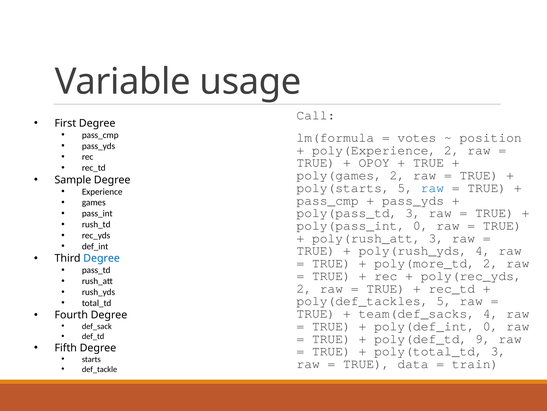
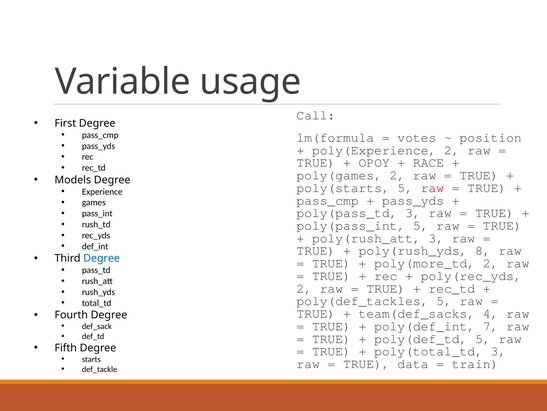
TRUE: TRUE -> RACE (429, 162)
Sample: Sample -> Models (73, 180)
raw colour: blue -> red (432, 187)
poly(pass_int 0: 0 -> 5 (421, 225)
poly(rush_yds 4: 4 -> 8 (483, 250)
poly(def_int 0: 0 -> 7 (491, 326)
poly(def_td 9: 9 -> 5 (483, 338)
